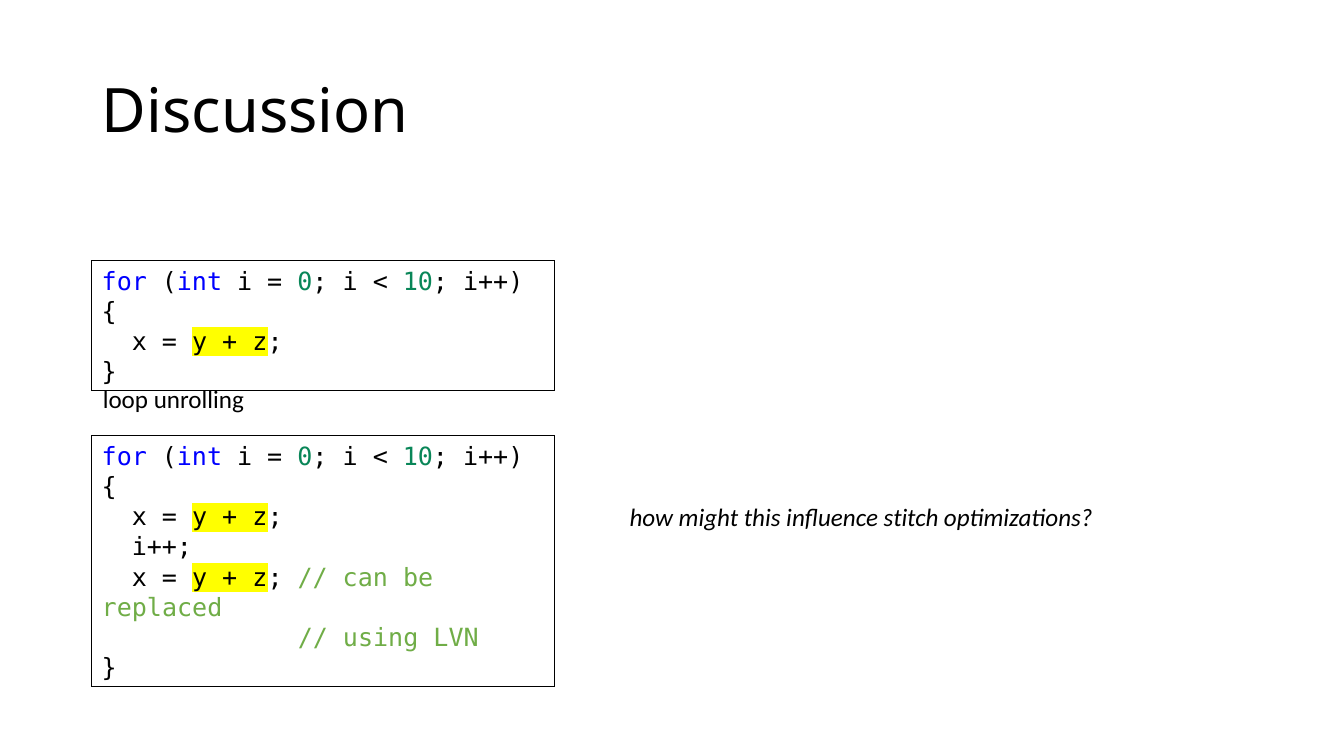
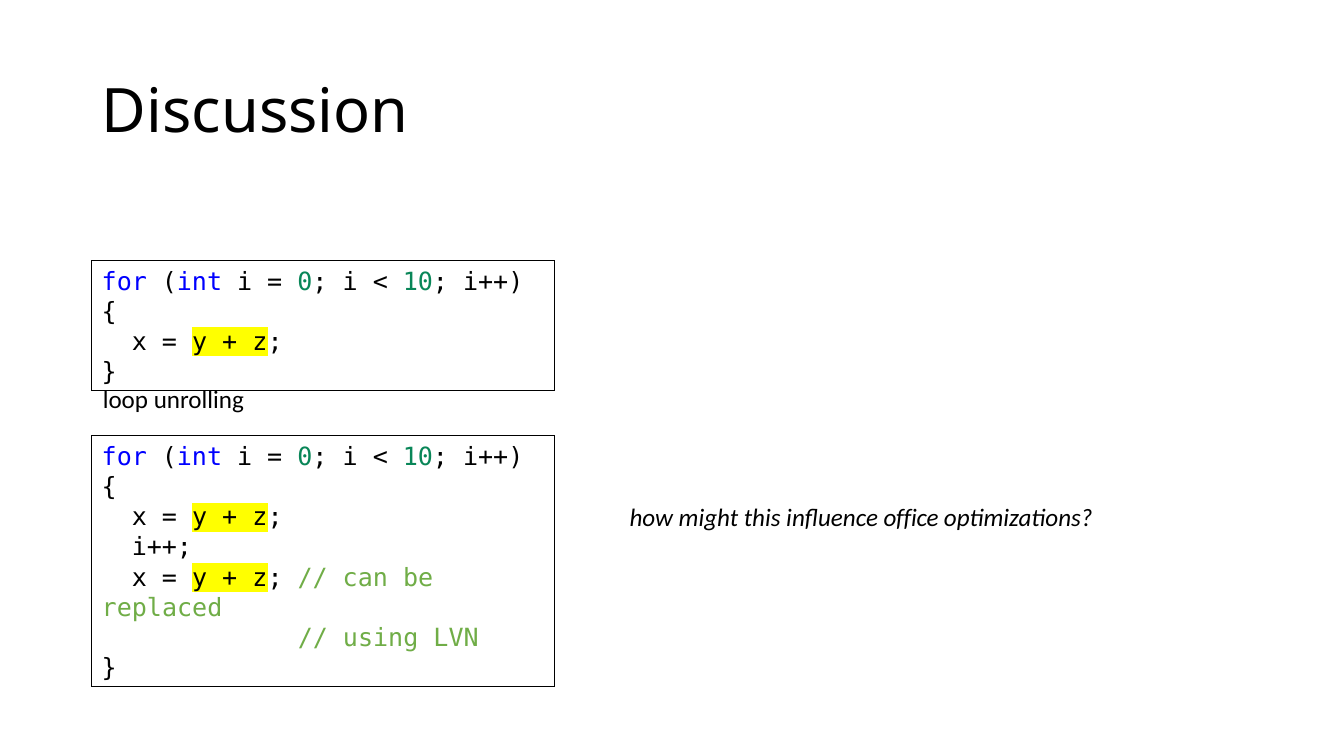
stitch: stitch -> office (911, 518)
